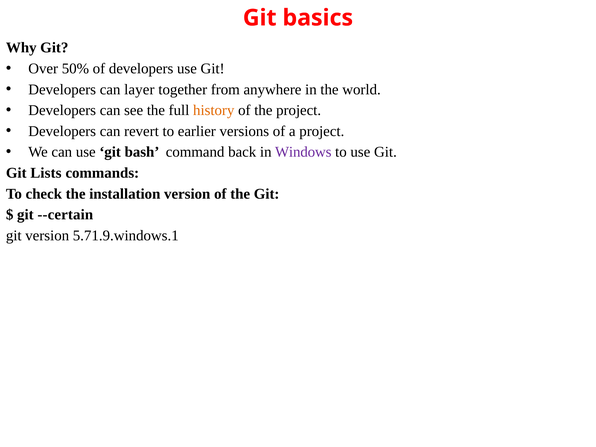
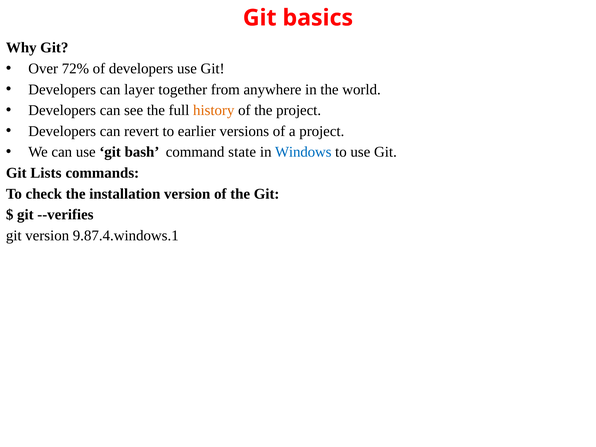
50%: 50% -> 72% (75, 69)
back: back -> state (242, 152)
Windows colour: purple -> blue (303, 152)
--certain: --certain -> --verifies (65, 215)
5.71.9.windows.1: 5.71.9.windows.1 -> 9.87.4.windows.1 (126, 235)
